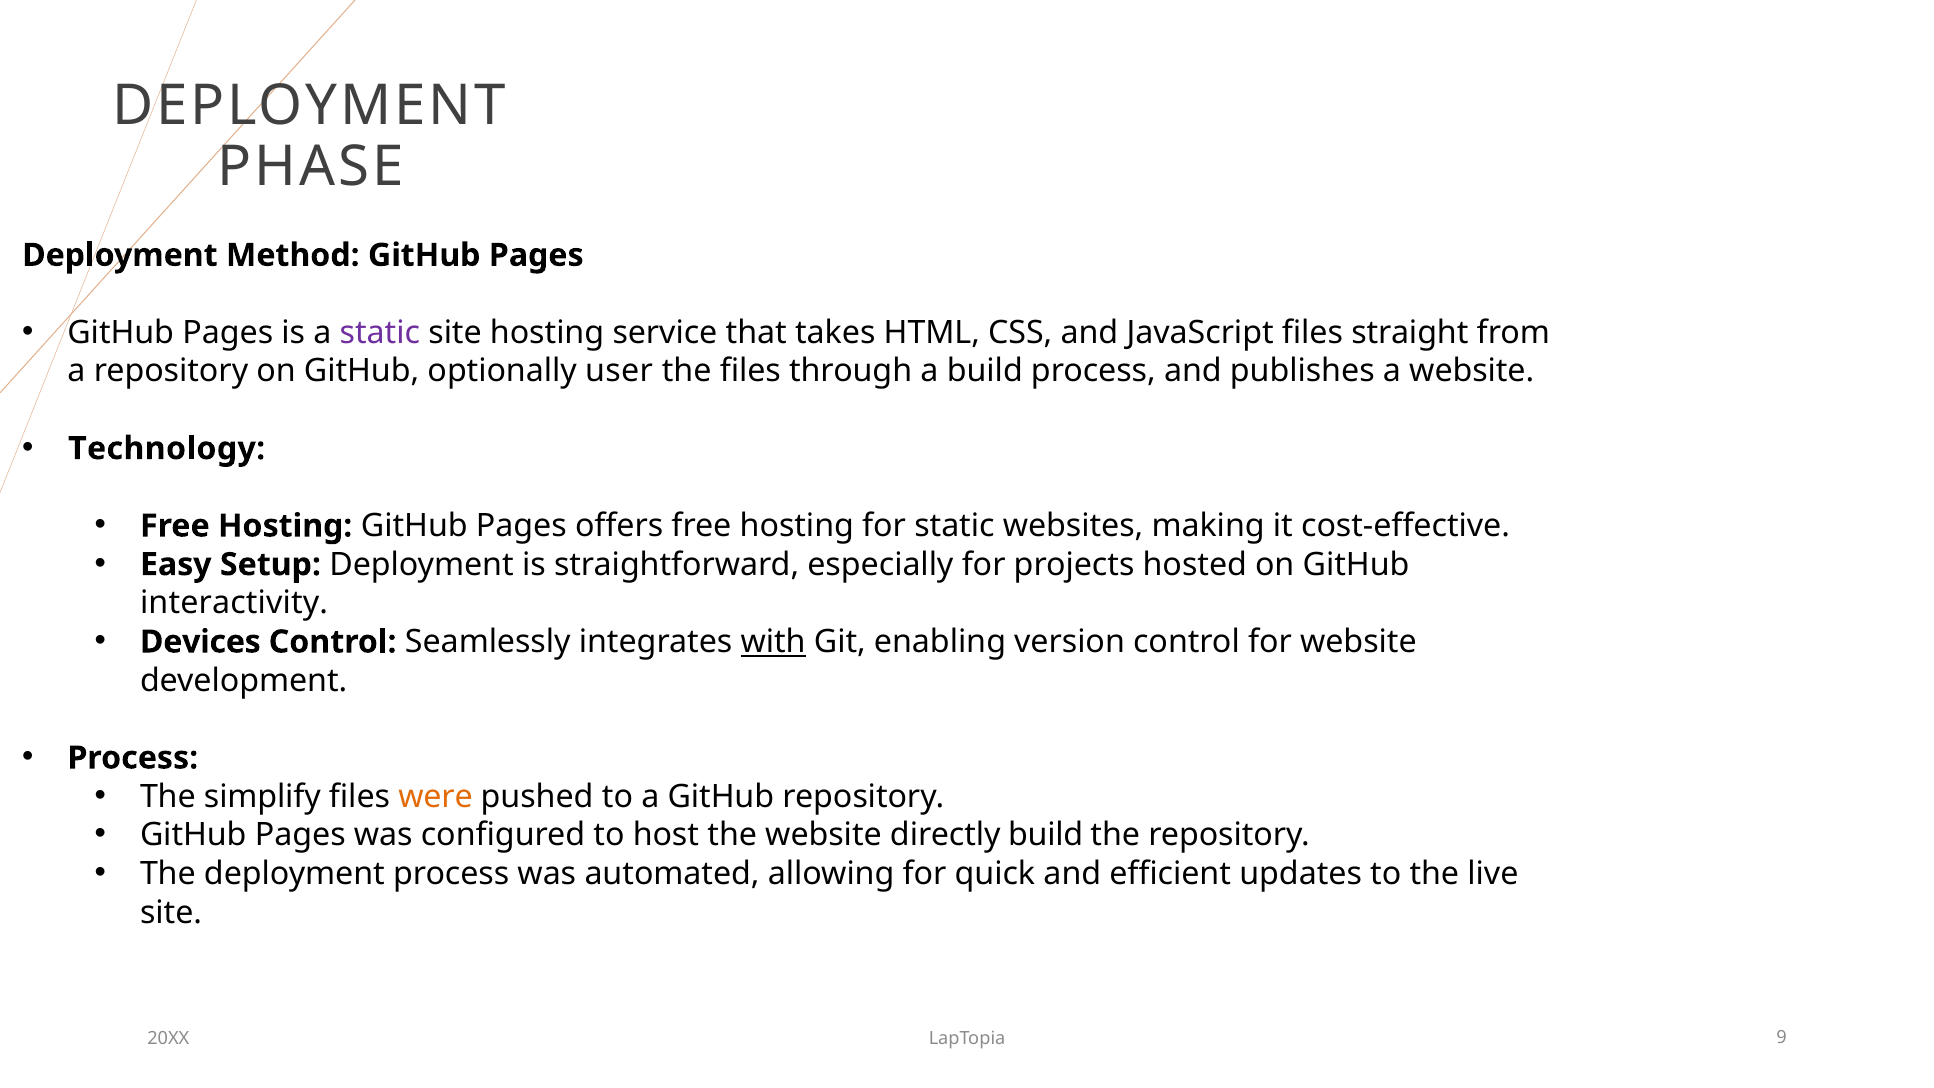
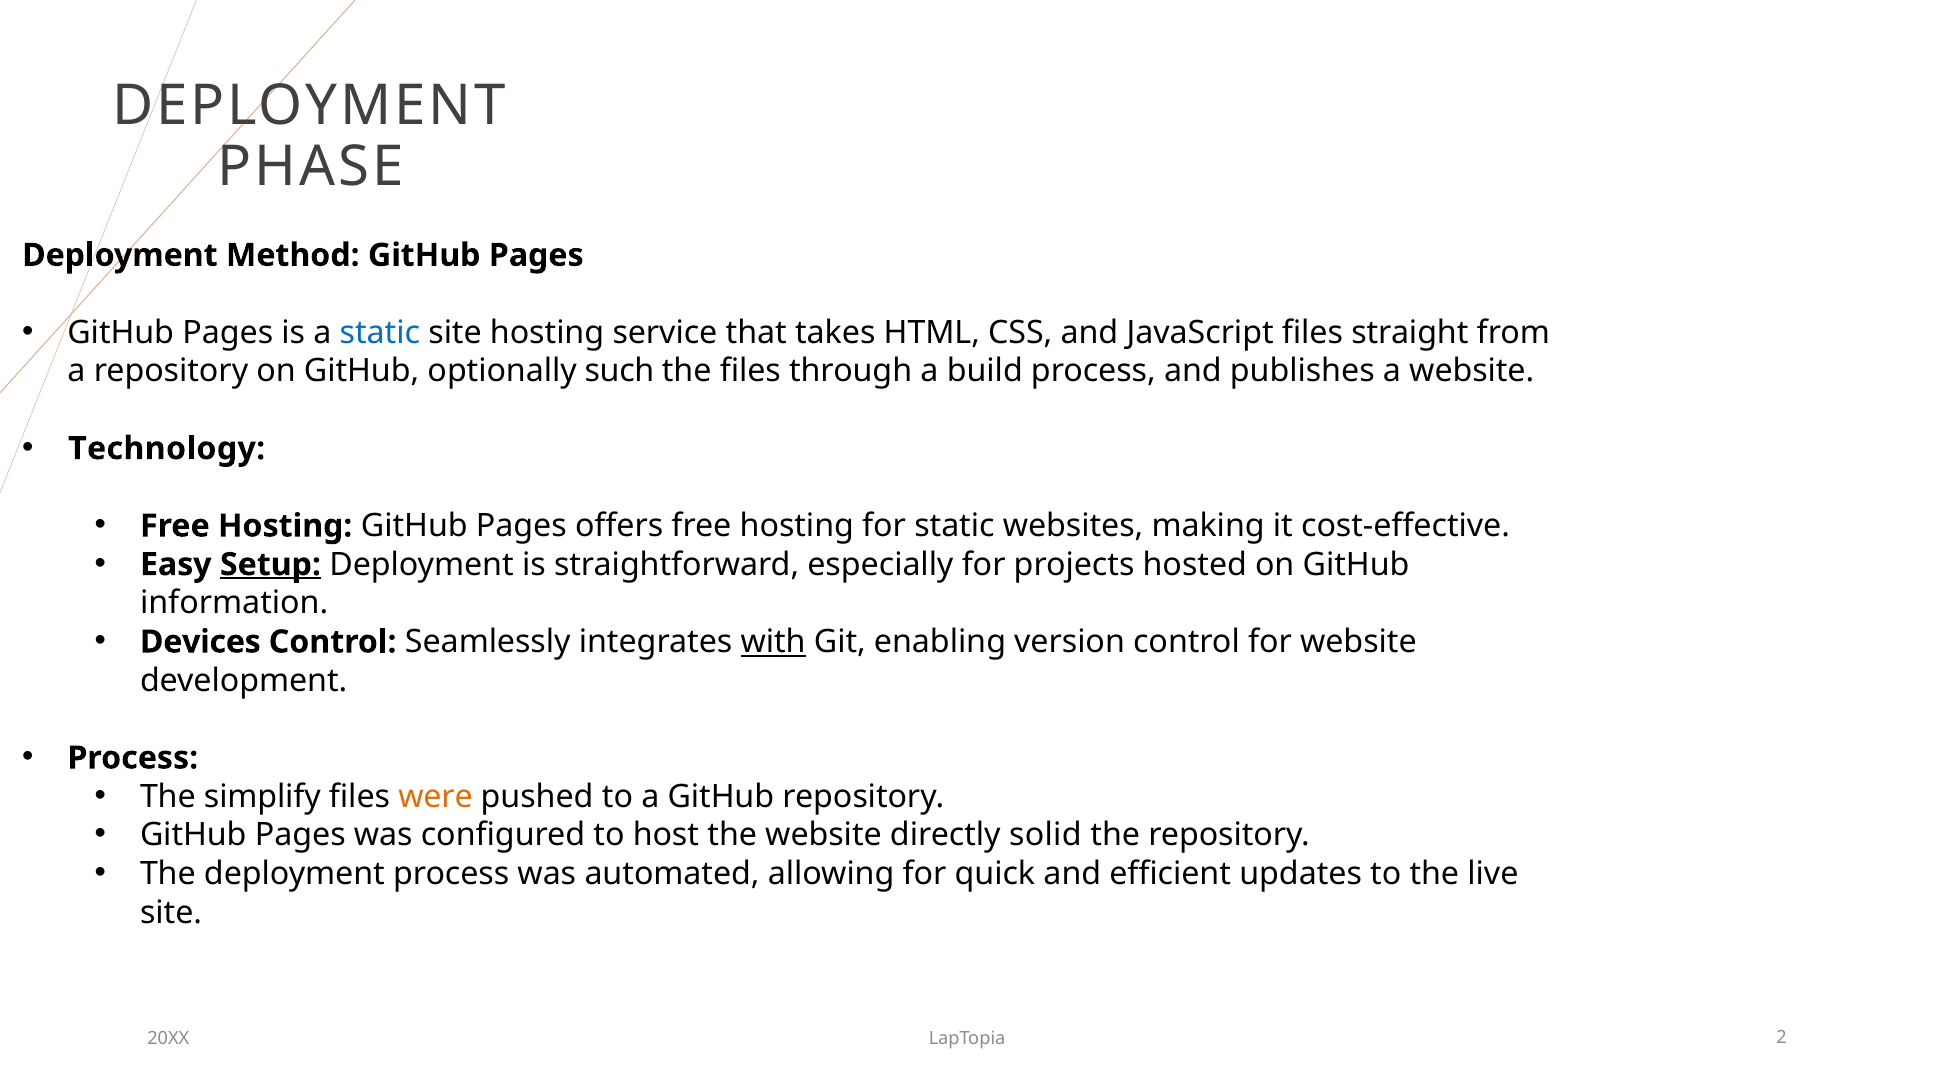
static colour: purple -> blue (380, 333)
user: user -> such (619, 371)
Setup underline: none -> present (270, 564)
interactivity: interactivity -> information (234, 603)
directly build: build -> solid (1045, 835)
9: 9 -> 2 (1782, 1037)
